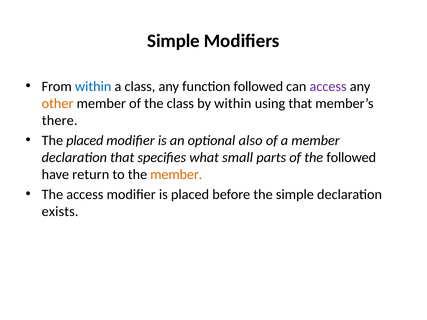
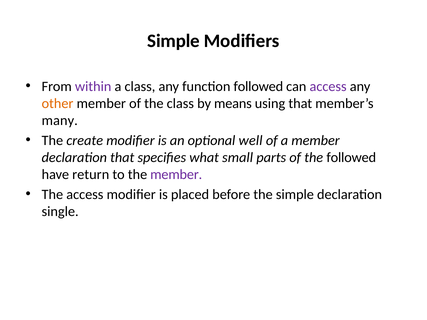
within colour: blue -> purple (93, 86)
by within: within -> means (233, 103)
there: there -> many (60, 121)
The placed: placed -> create (85, 140)
also: also -> well (251, 140)
member colour: orange -> purple (176, 175)
exists: exists -> single (60, 212)
